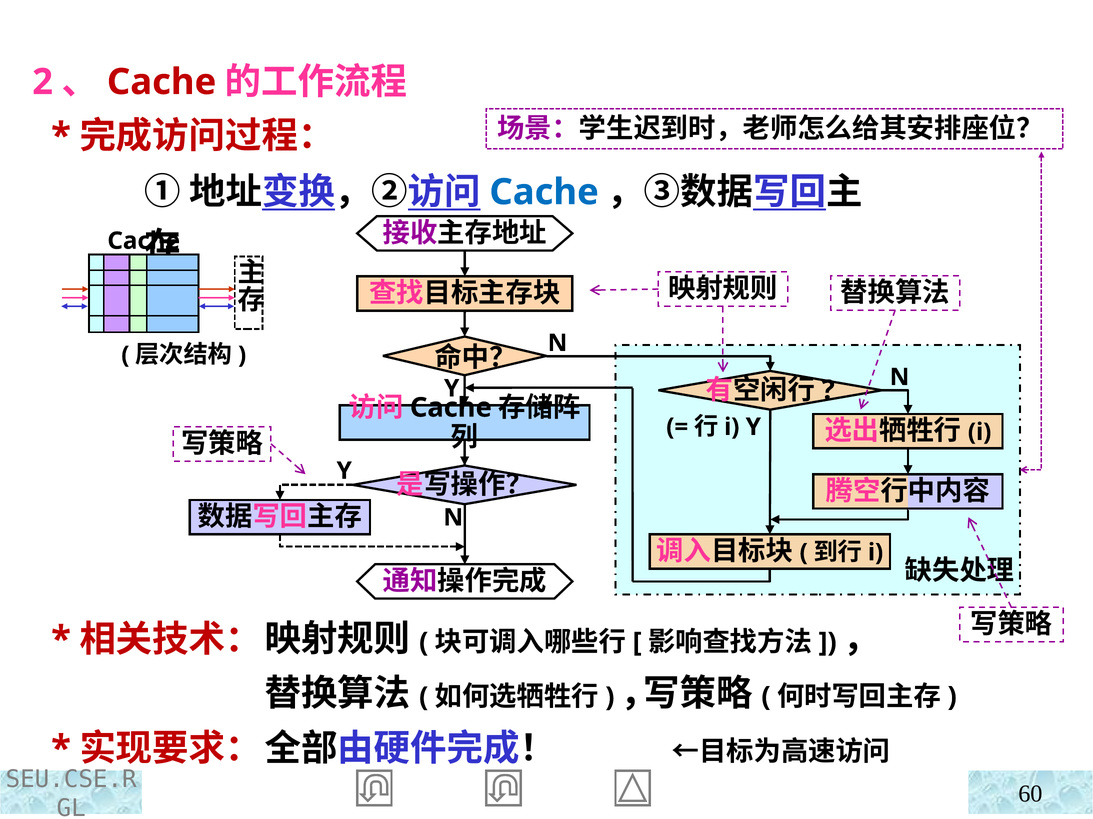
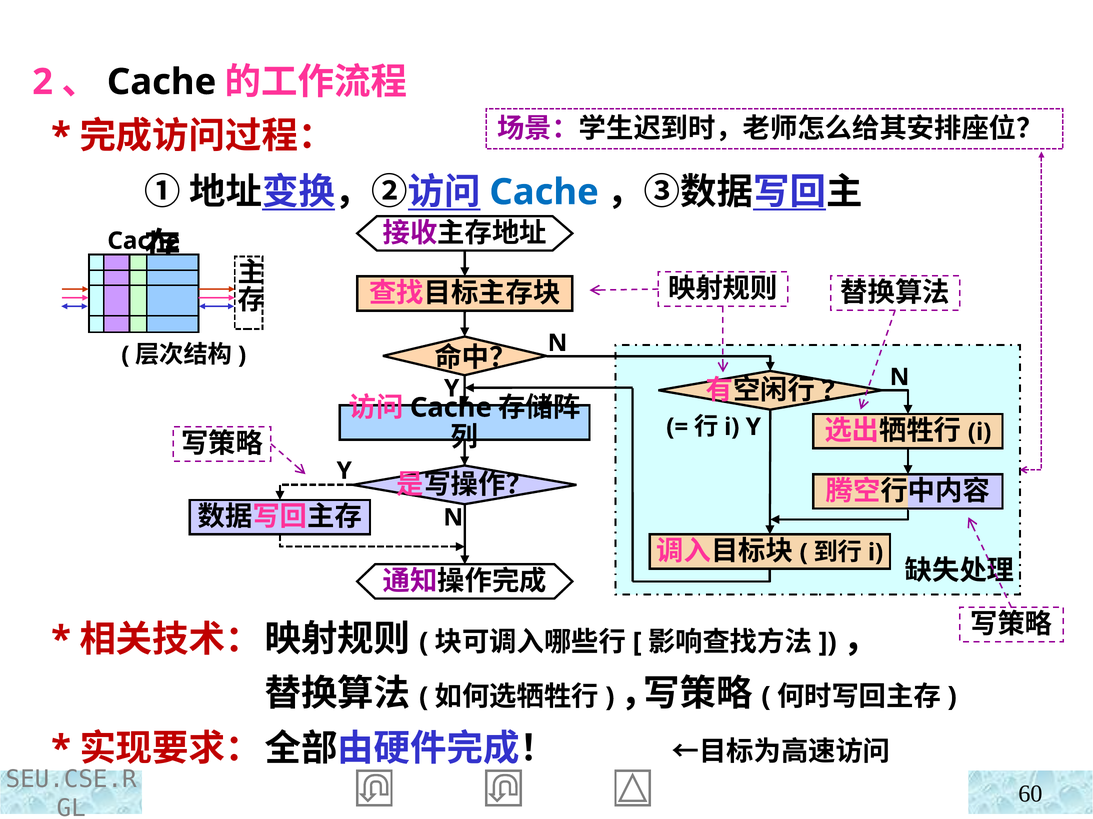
Cache colour: red -> black (162, 82)
